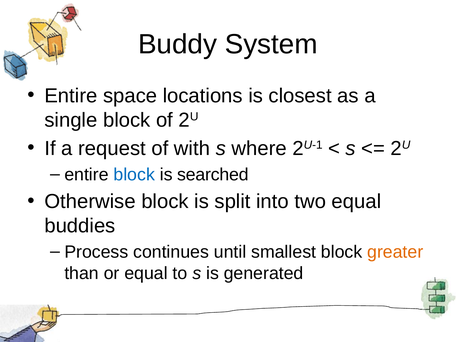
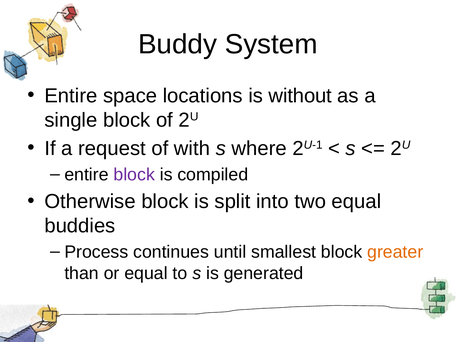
closest: closest -> without (300, 96)
block colour: blue -> purple (134, 175)
searched: searched -> compiled (213, 175)
